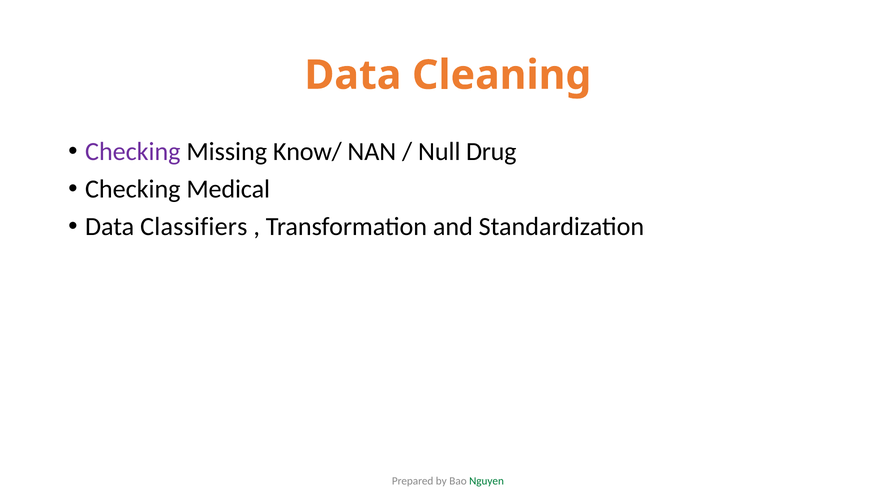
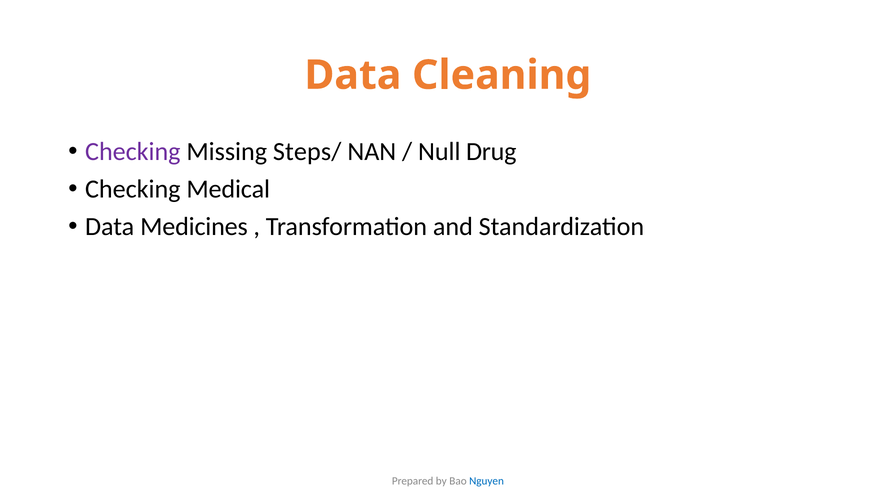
Know/: Know/ -> Steps/ (307, 151)
Classifiers: Classifiers -> Medicines (194, 227)
Nguyen colour: green -> blue (487, 481)
